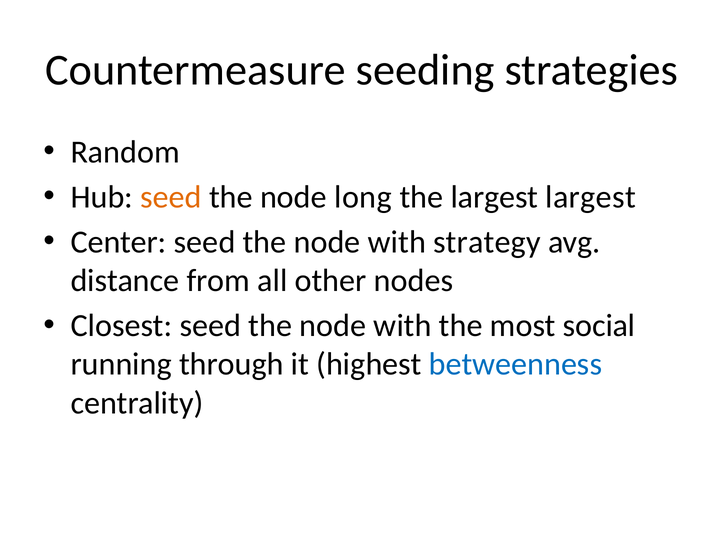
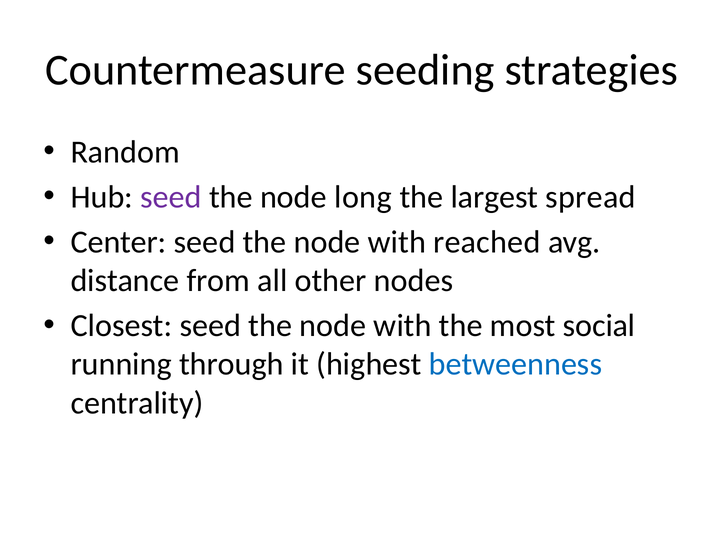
seed colour: orange -> purple (171, 197)
largest largest: largest -> spread (591, 197)
strategy: strategy -> reached (487, 242)
